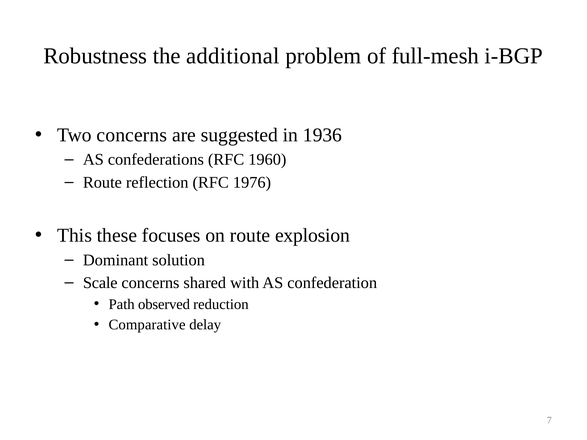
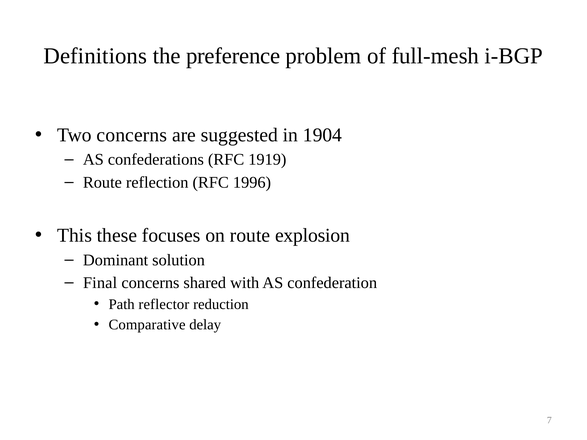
Robustness: Robustness -> Definitions (95, 56)
additional: additional -> preference (233, 56)
1936: 1936 -> 1904 (323, 135)
1960: 1960 -> 1919 (267, 160)
1976: 1976 -> 1996 (252, 183)
Scale: Scale -> Final (100, 283)
observed: observed -> reflector (164, 304)
